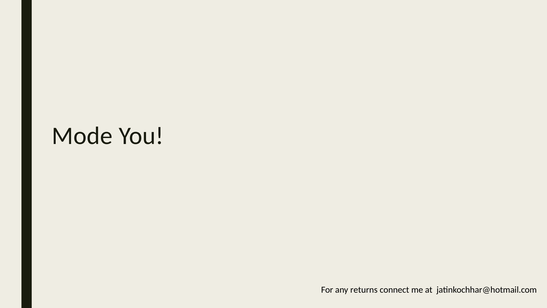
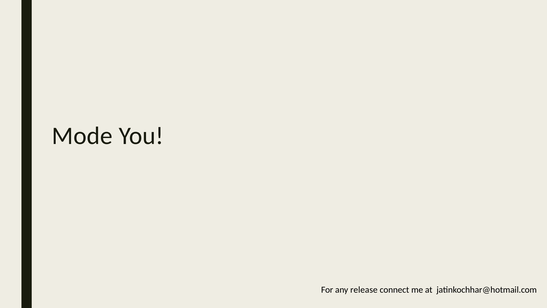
returns: returns -> release (364, 290)
